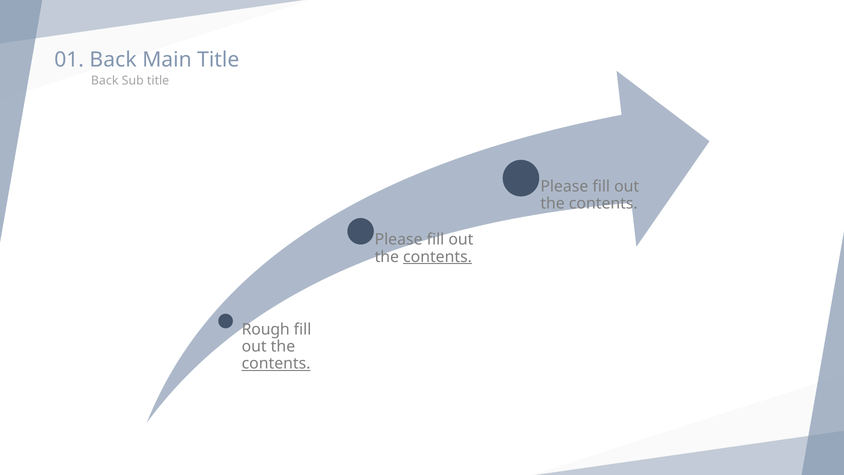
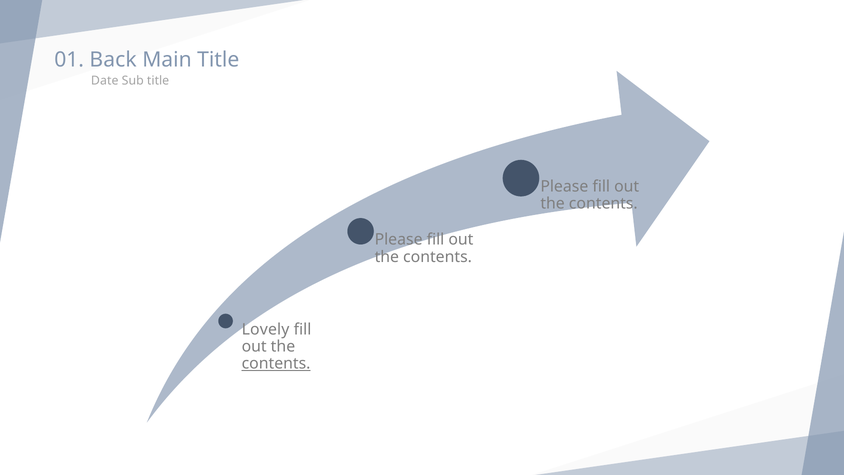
Back: Back -> Date (105, 80)
contents underline: present -> none (438, 257)
Rough: Rough -> Lovely (266, 329)
